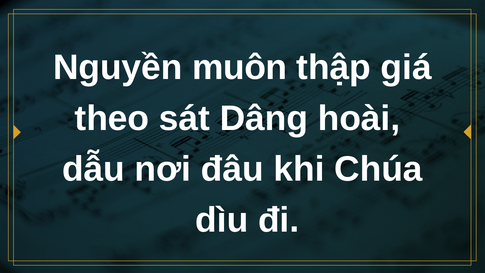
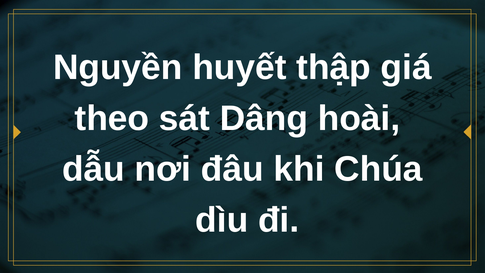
muôn: muôn -> huyết (239, 67)
